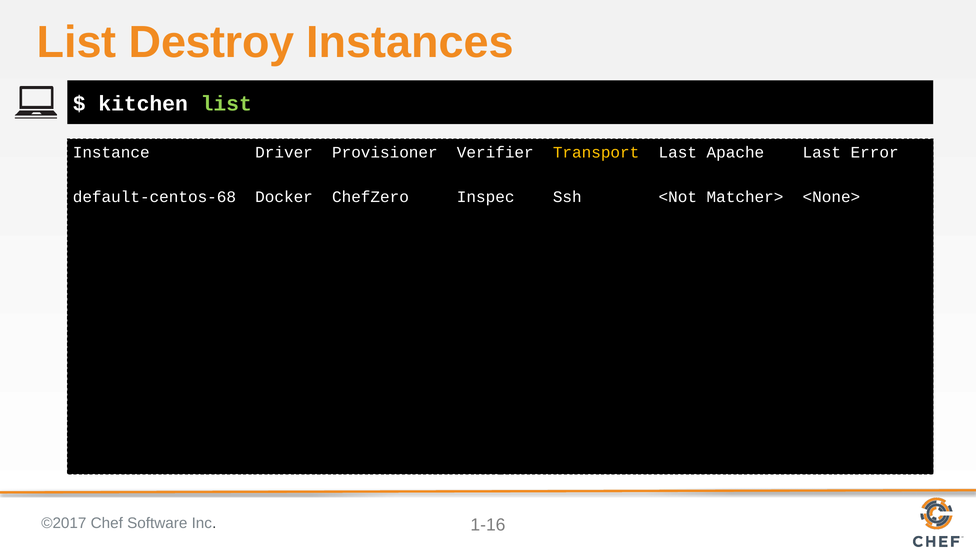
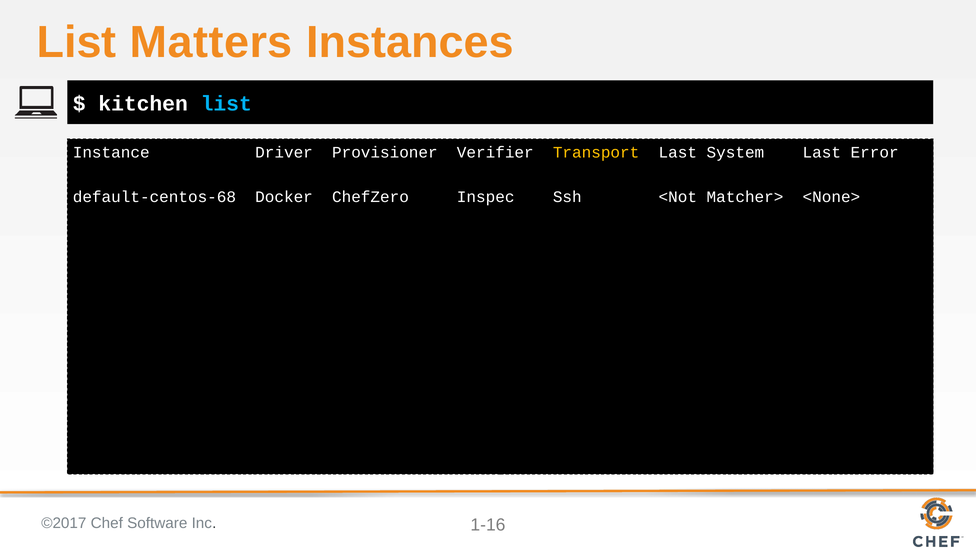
Destroy: Destroy -> Matters (211, 42)
list colour: light green -> light blue (226, 104)
Apache: Apache -> System (735, 153)
